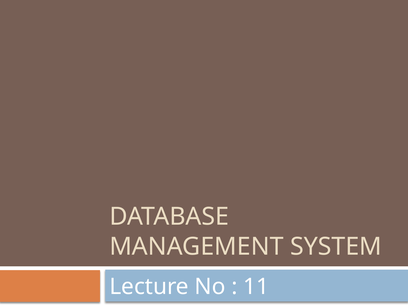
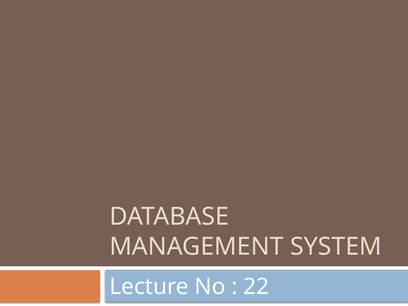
11: 11 -> 22 (256, 287)
